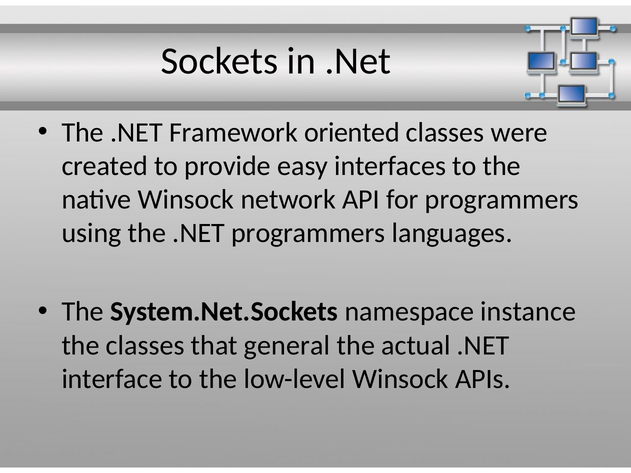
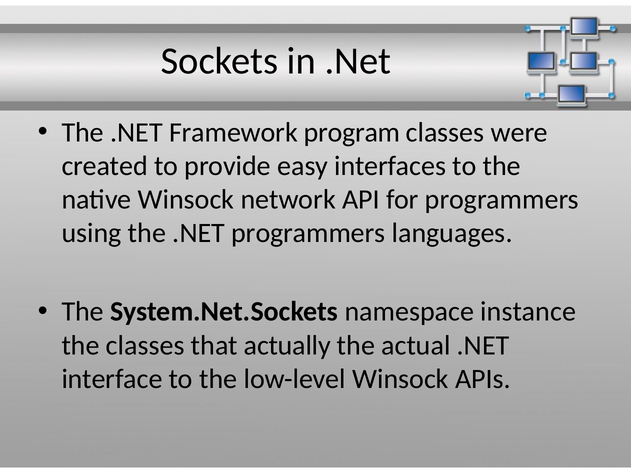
oriented: oriented -> program (352, 132)
general: general -> actually (287, 346)
